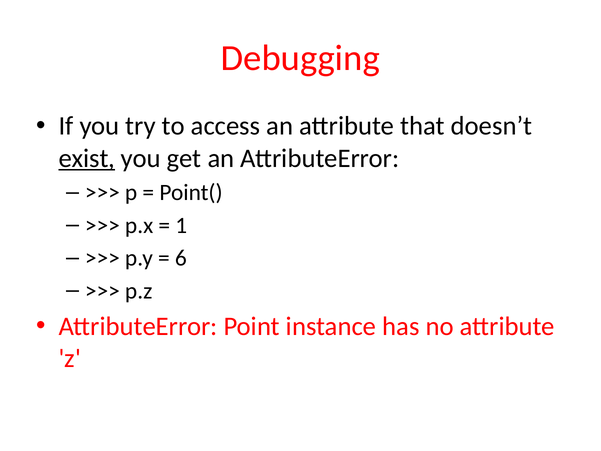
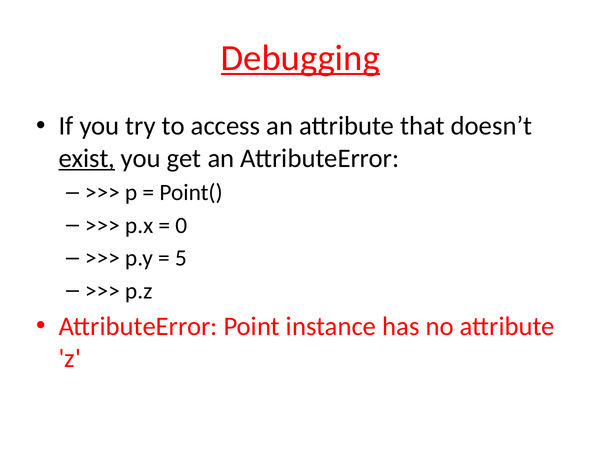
Debugging underline: none -> present (300, 58)
1: 1 -> 0 (181, 225)
6: 6 -> 5 (181, 258)
